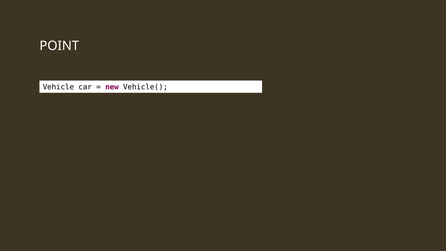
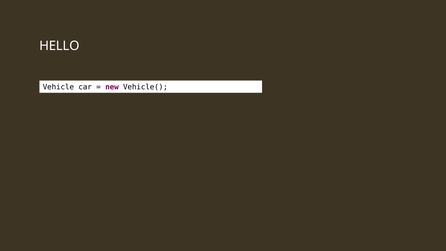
POINT: POINT -> HELLO (59, 46)
